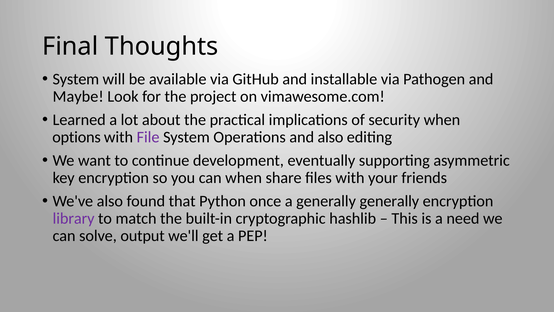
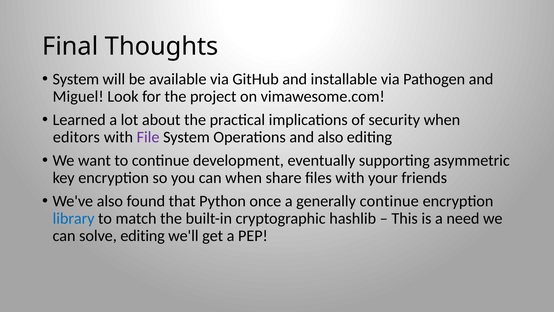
Maybe: Maybe -> Miguel (78, 96)
options: options -> editors (76, 137)
generally generally: generally -> continue (389, 201)
library colour: purple -> blue (74, 218)
solve output: output -> editing (143, 236)
